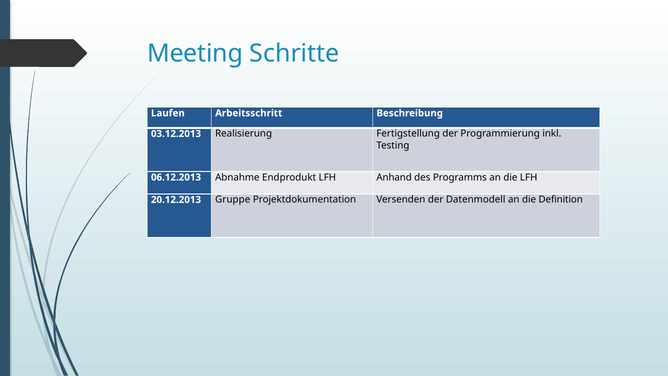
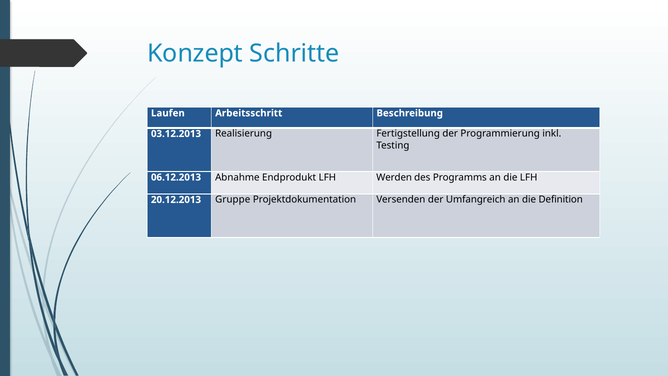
Meeting: Meeting -> Konzept (195, 53)
Anhand: Anhand -> Werden (394, 177)
Datenmodell: Datenmodell -> Umfangreich (476, 200)
